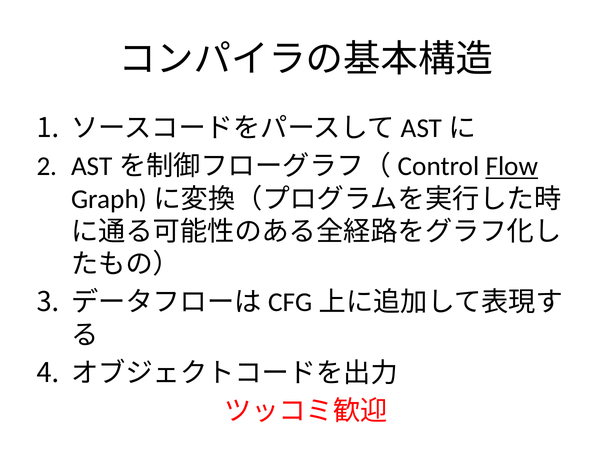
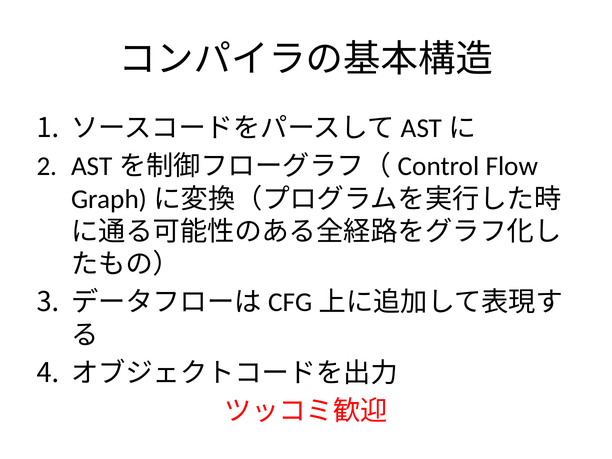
Flow underline: present -> none (512, 166)
